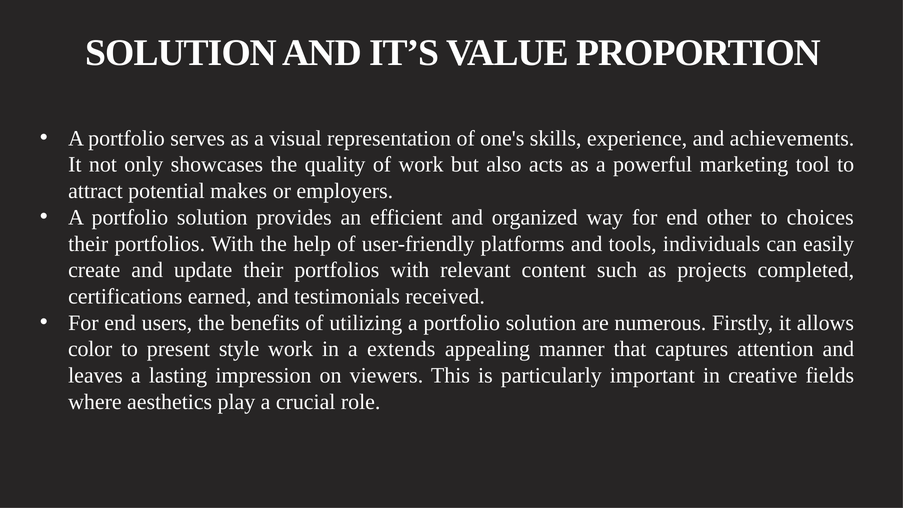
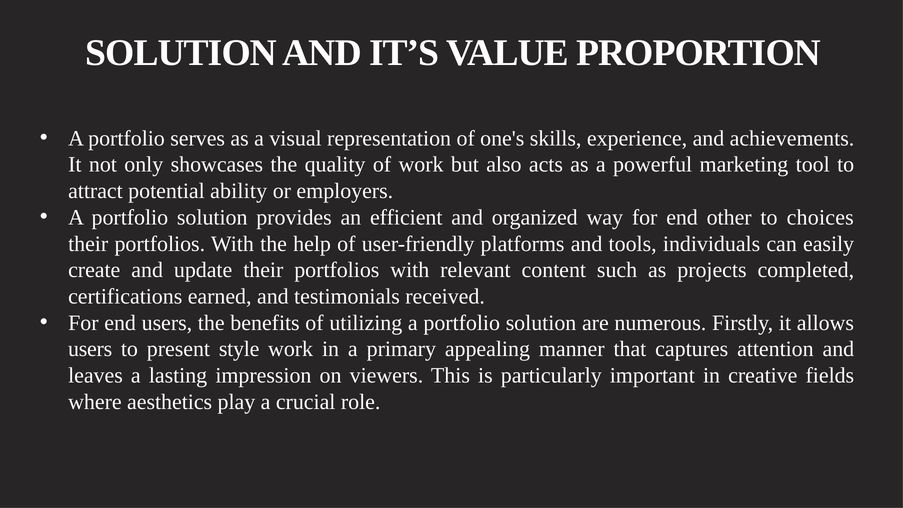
makes: makes -> ability (239, 191)
color: color -> users (90, 349)
extends: extends -> primary (401, 349)
